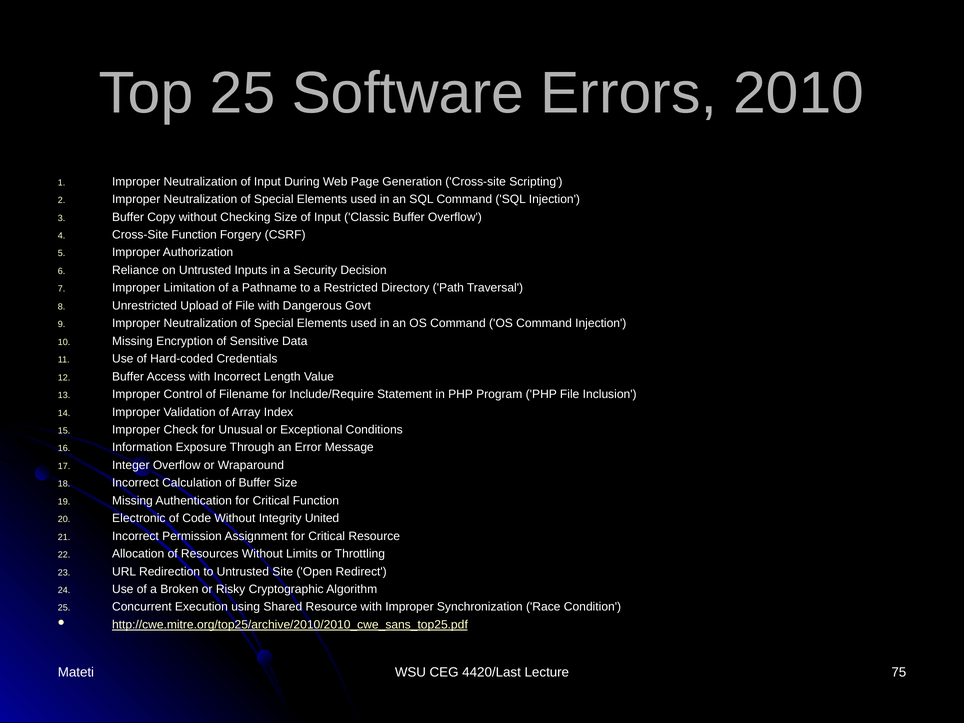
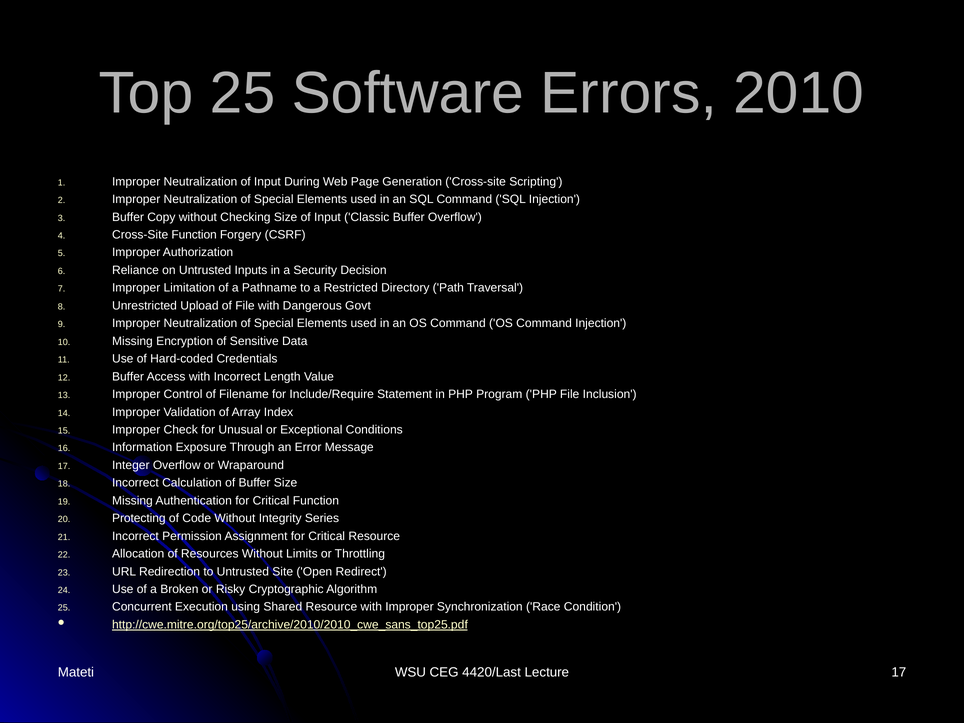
Electronic: Electronic -> Protecting (139, 518)
United: United -> Series (322, 518)
Lecture 75: 75 -> 17 (899, 673)
